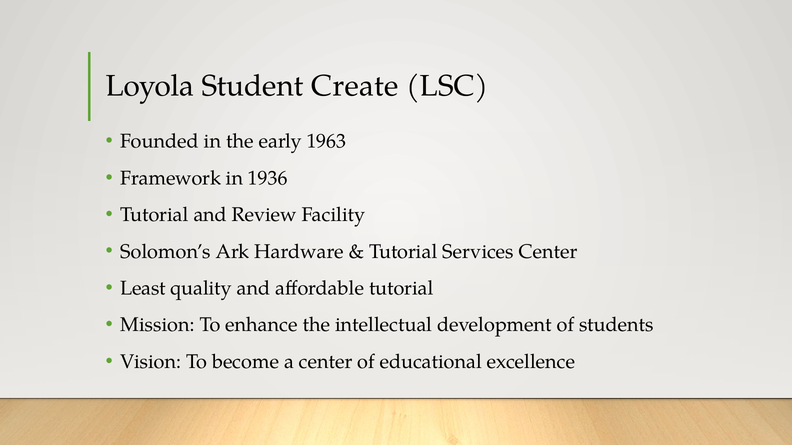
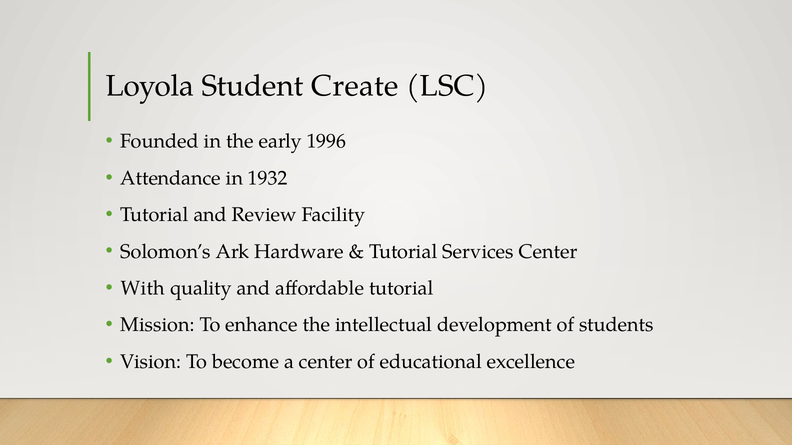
1963: 1963 -> 1996 (326, 142)
Framework: Framework -> Attendance (171, 178)
1936: 1936 -> 1932 (268, 178)
Least: Least -> With (143, 289)
